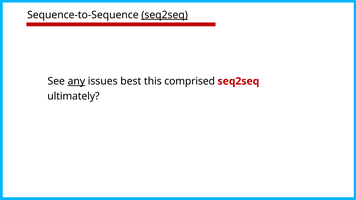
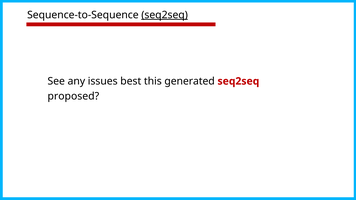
any underline: present -> none (76, 81)
comprised: comprised -> generated (190, 81)
ultimately: ultimately -> proposed (73, 96)
